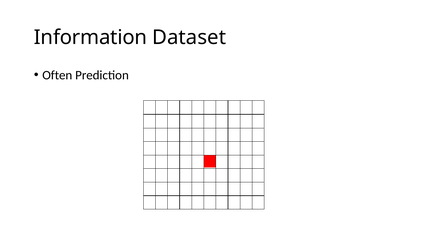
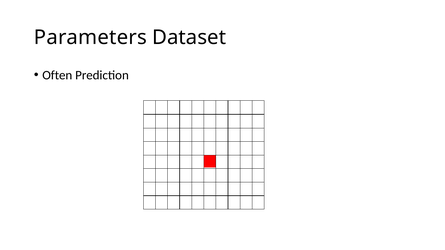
Information: Information -> Parameters (90, 37)
